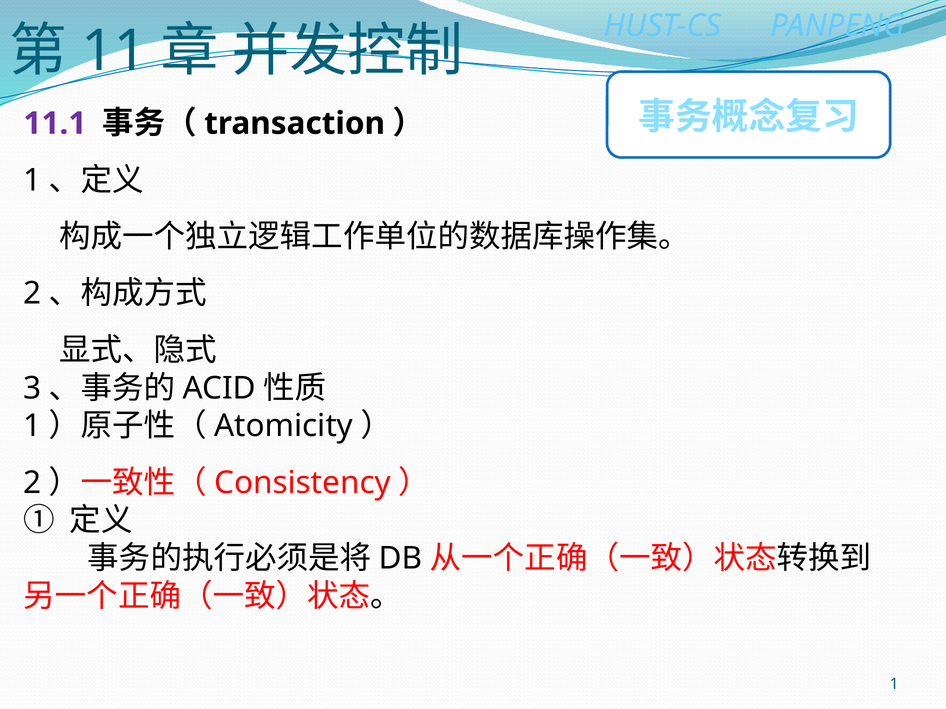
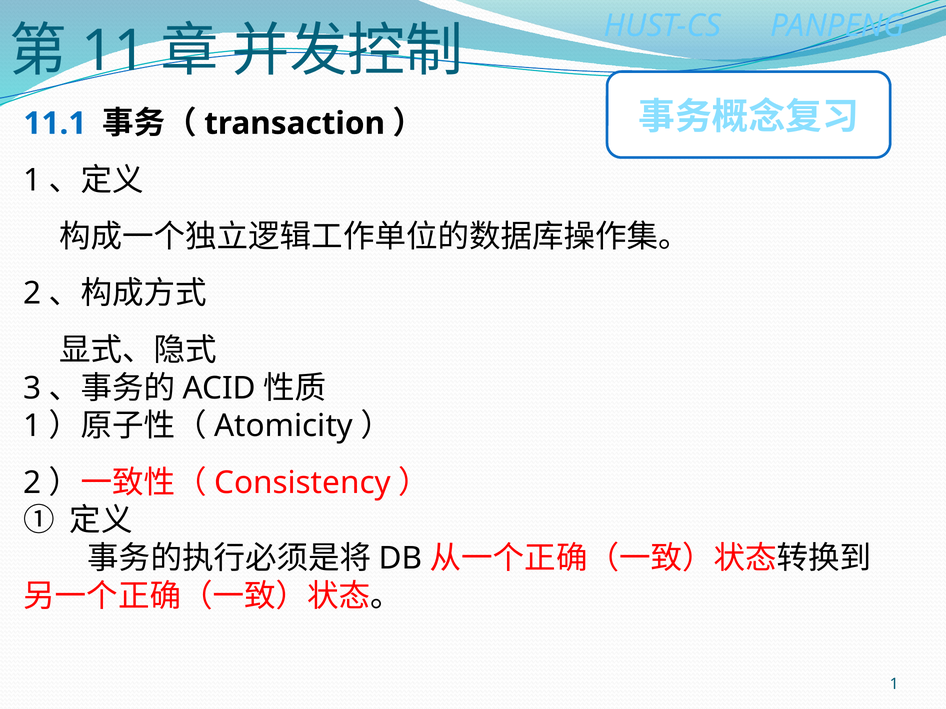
11.1 colour: purple -> blue (55, 124)
